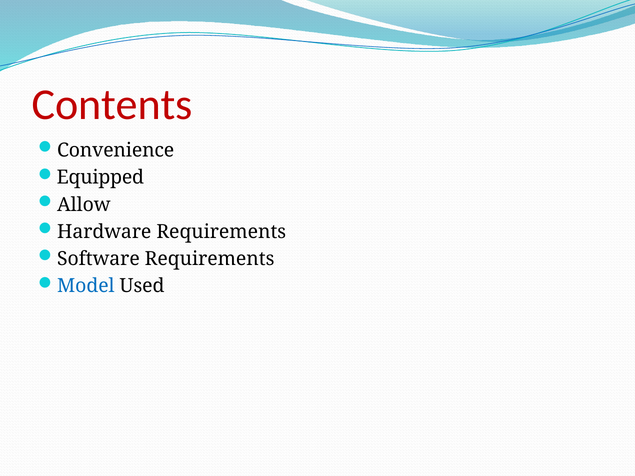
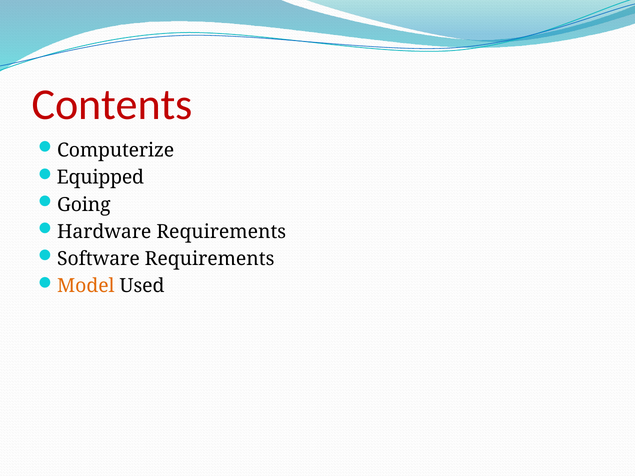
Convenience: Convenience -> Computerize (116, 150)
Allow: Allow -> Going (84, 205)
Model colour: blue -> orange (86, 286)
